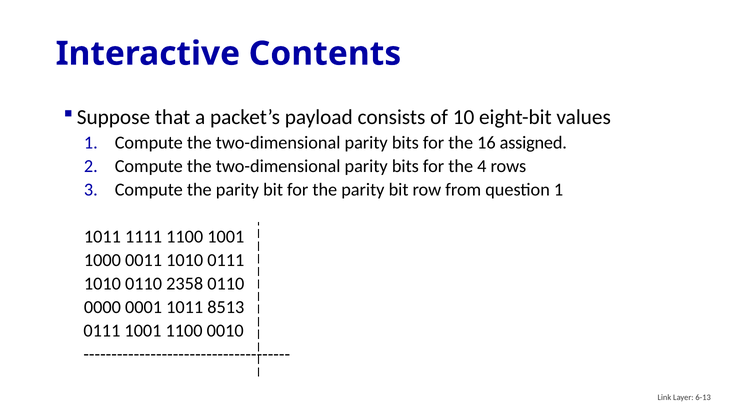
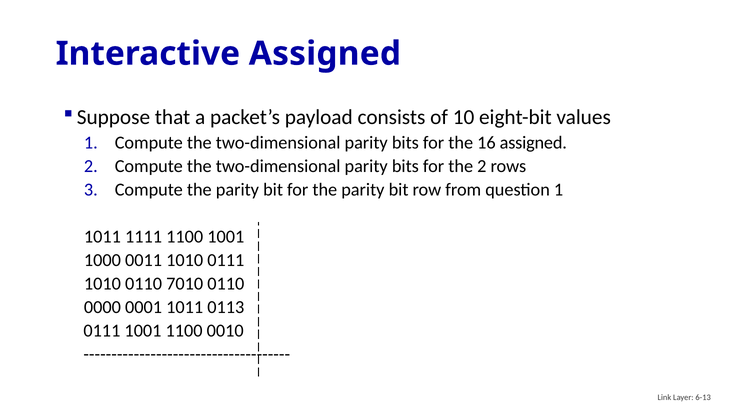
Interactive Contents: Contents -> Assigned (325, 54)
the 4: 4 -> 2 (482, 166)
2358: 2358 -> 7010 (185, 283)
8513: 8513 -> 0113 (226, 307)
